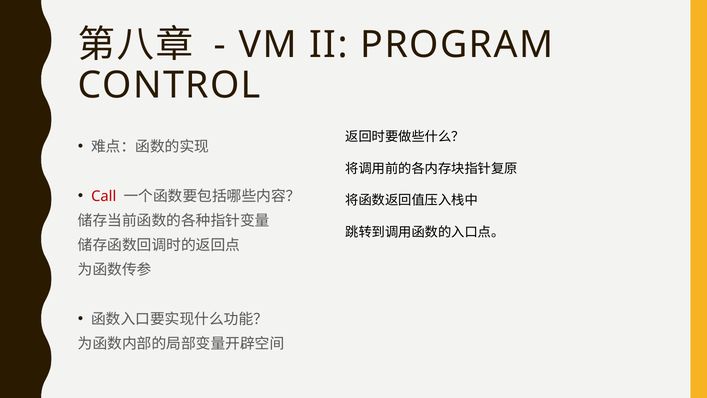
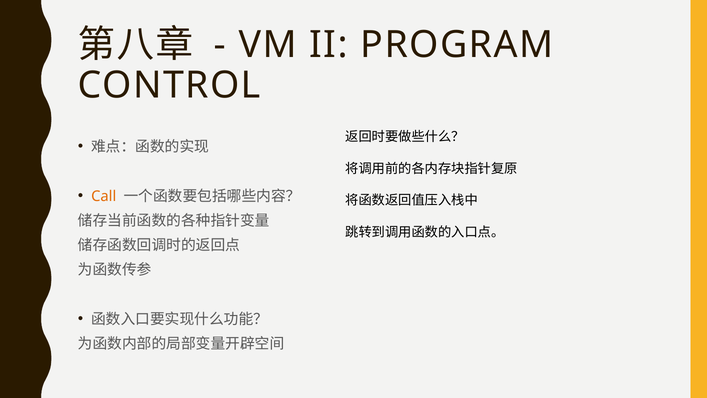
Call colour: red -> orange (104, 196)
